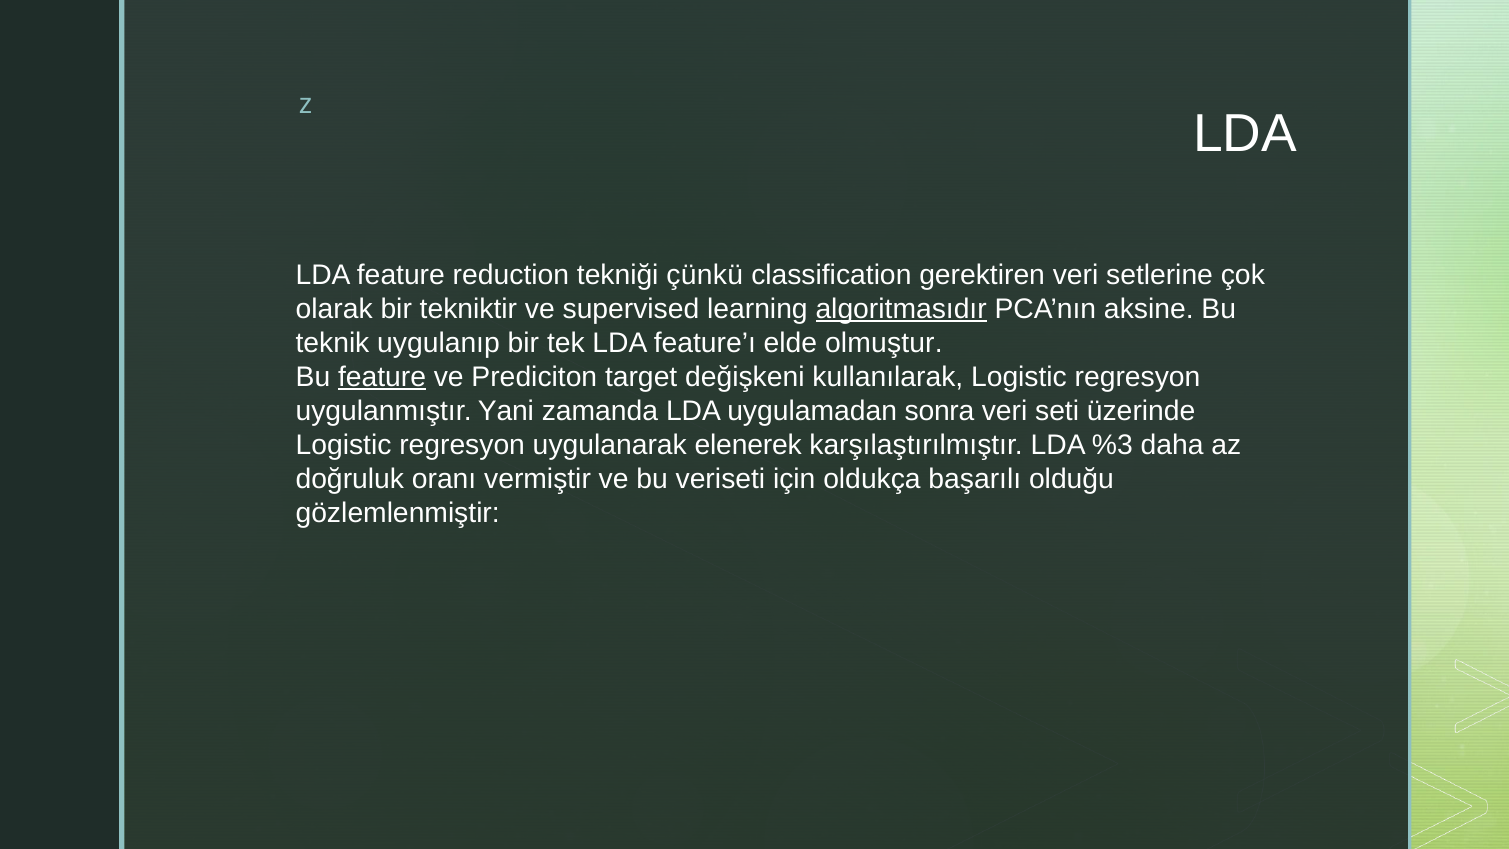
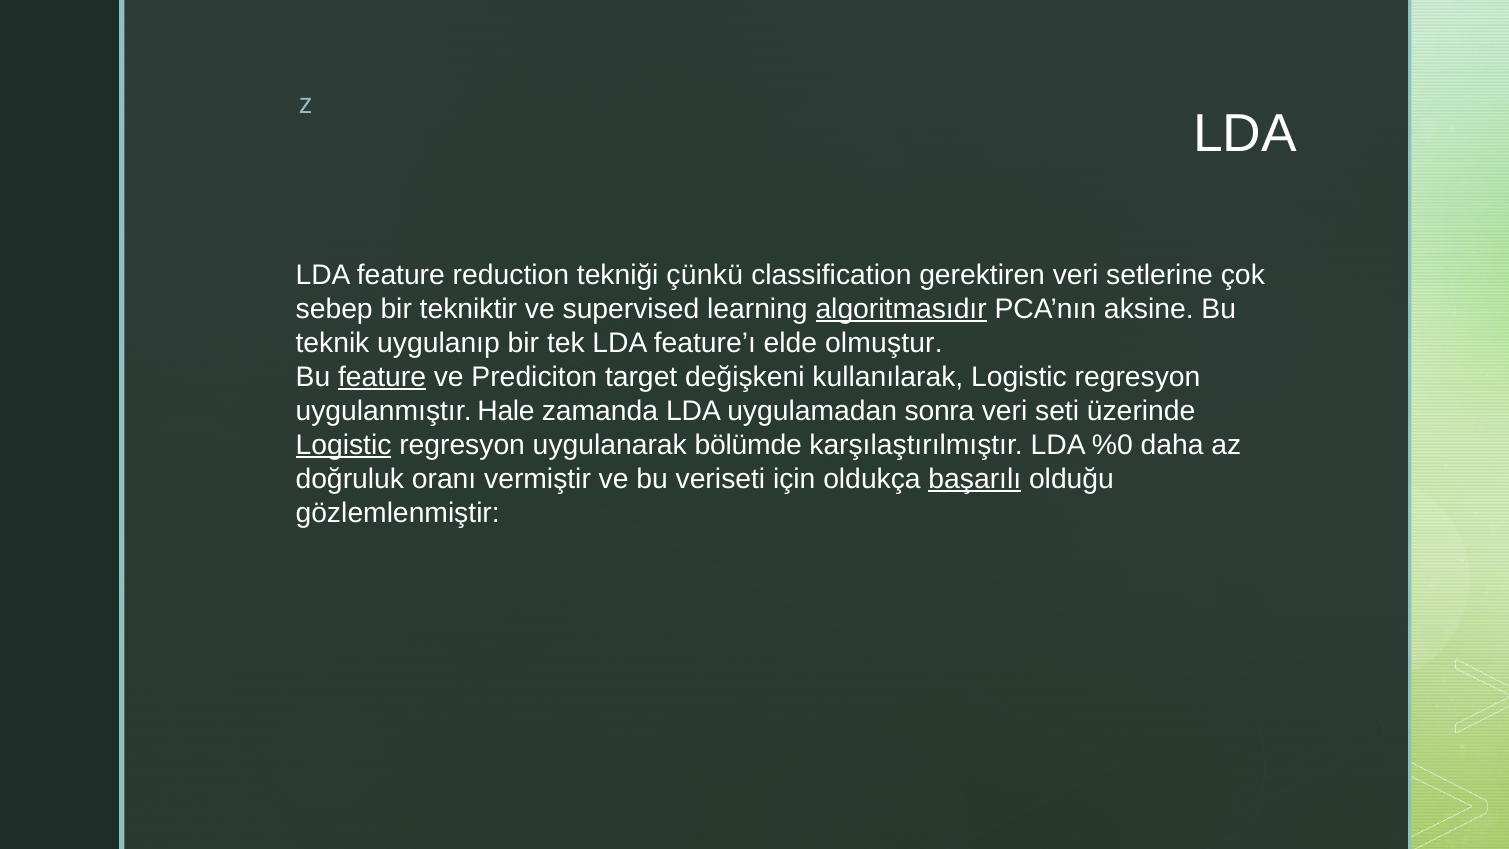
olarak: olarak -> sebep (334, 309)
Yani: Yani -> Hale (506, 411)
Logistic underline: none -> present (344, 445)
elenerek: elenerek -> bölümde (748, 445)
%3: %3 -> %0 (1112, 445)
başarılı underline: none -> present (975, 479)
